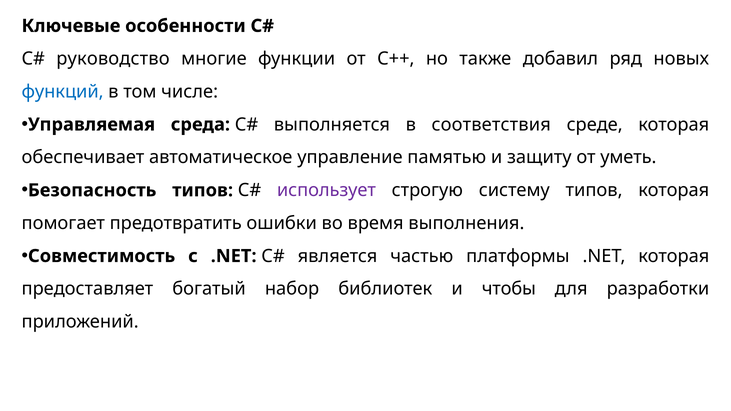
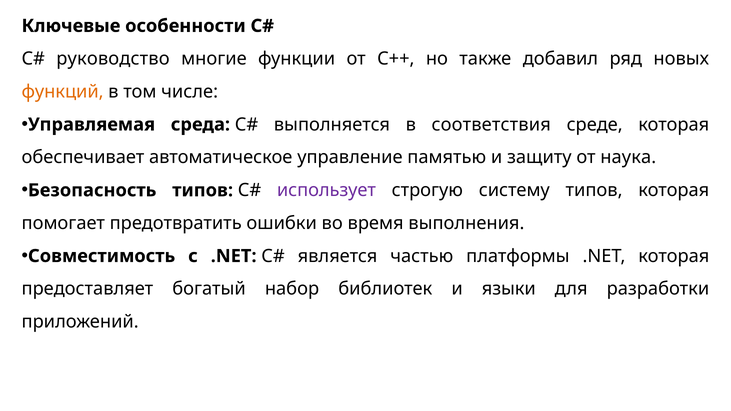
функций colour: blue -> orange (63, 92)
уметь: уметь -> наука (628, 157)
чтобы: чтобы -> языки (509, 289)
